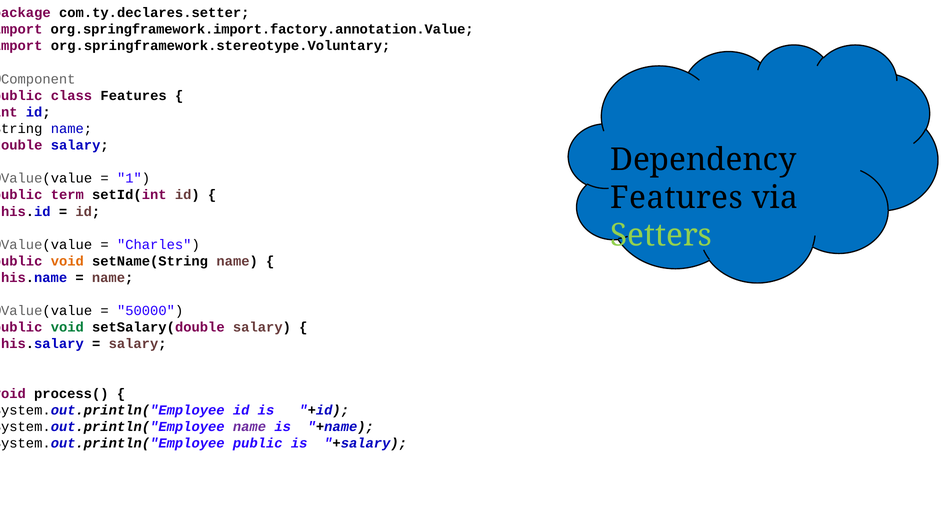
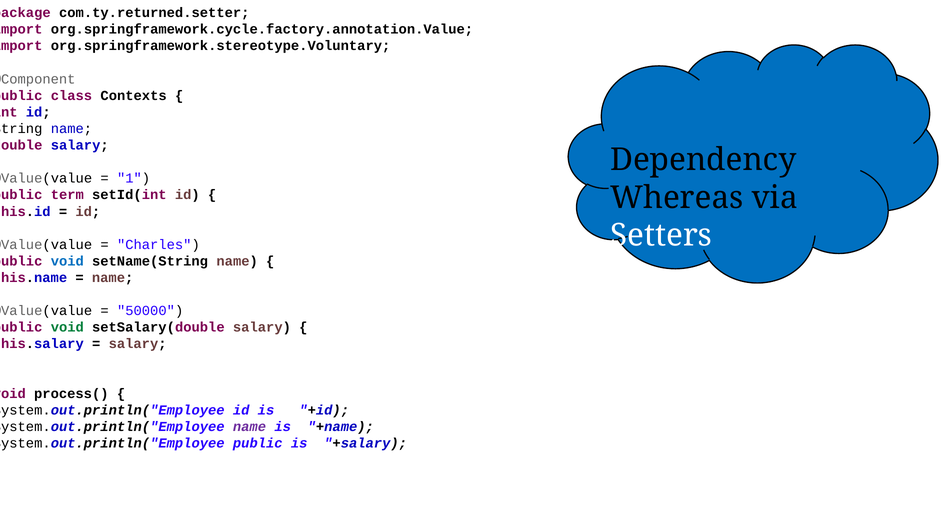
com.ty.declares.setter: com.ty.declares.setter -> com.ty.returned.setter (154, 13)
org.springframework.import.factory.annotation.Value: org.springframework.import.factory.annotation.Value -> org.springframework.cycle.factory.annotation.Value (262, 29)
class Features: Features -> Contexts (134, 95)
Features: Features -> Whereas (677, 197)
Setters colour: light green -> white (661, 235)
void colour: orange -> blue (67, 261)
